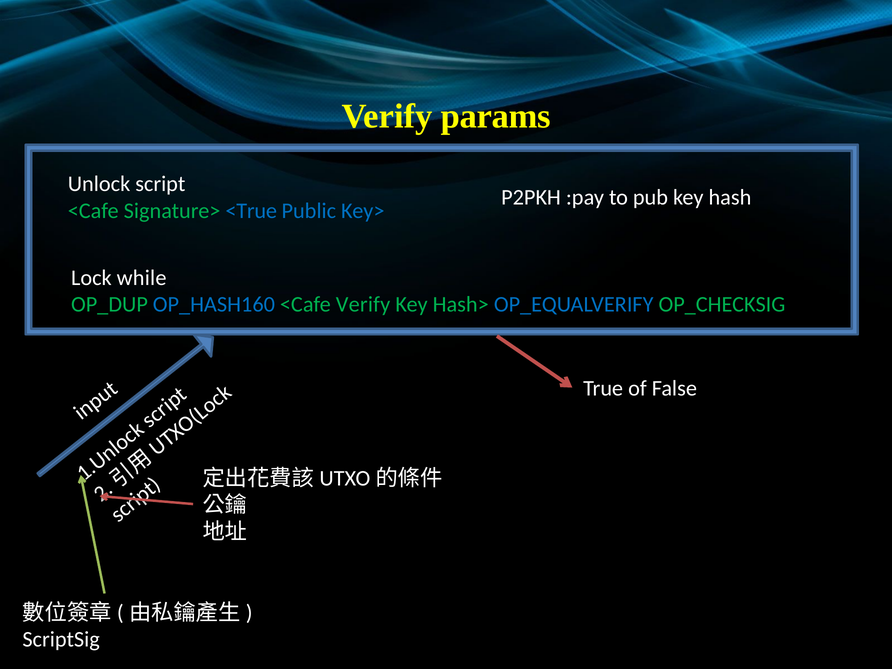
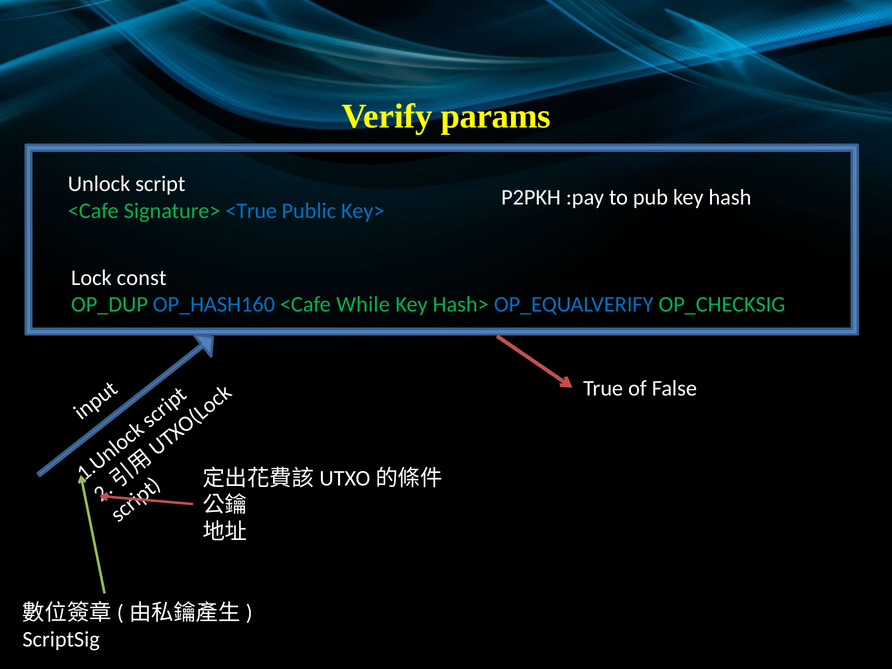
while: while -> const (142, 278)
<Cafe Verify: Verify -> While (363, 304)
